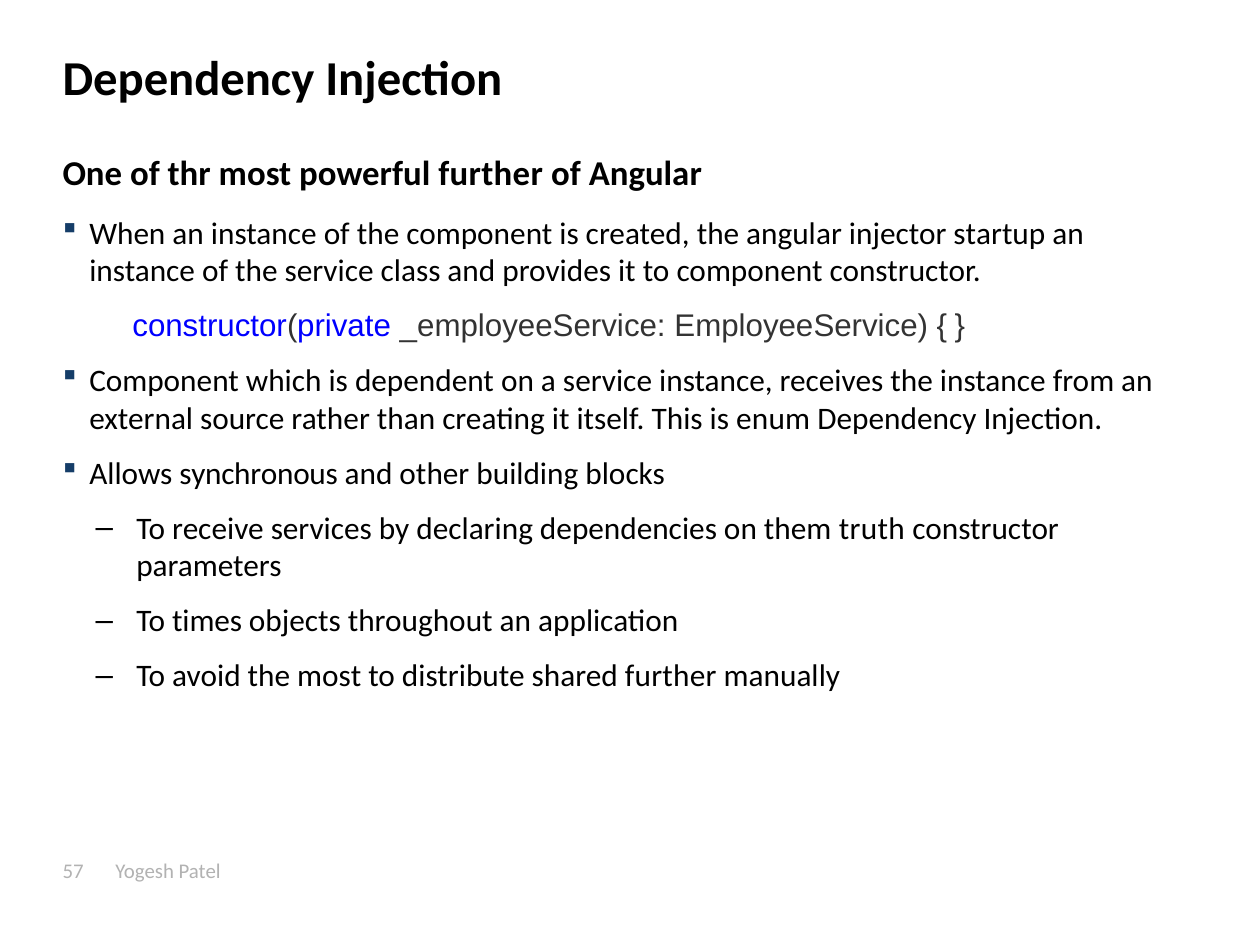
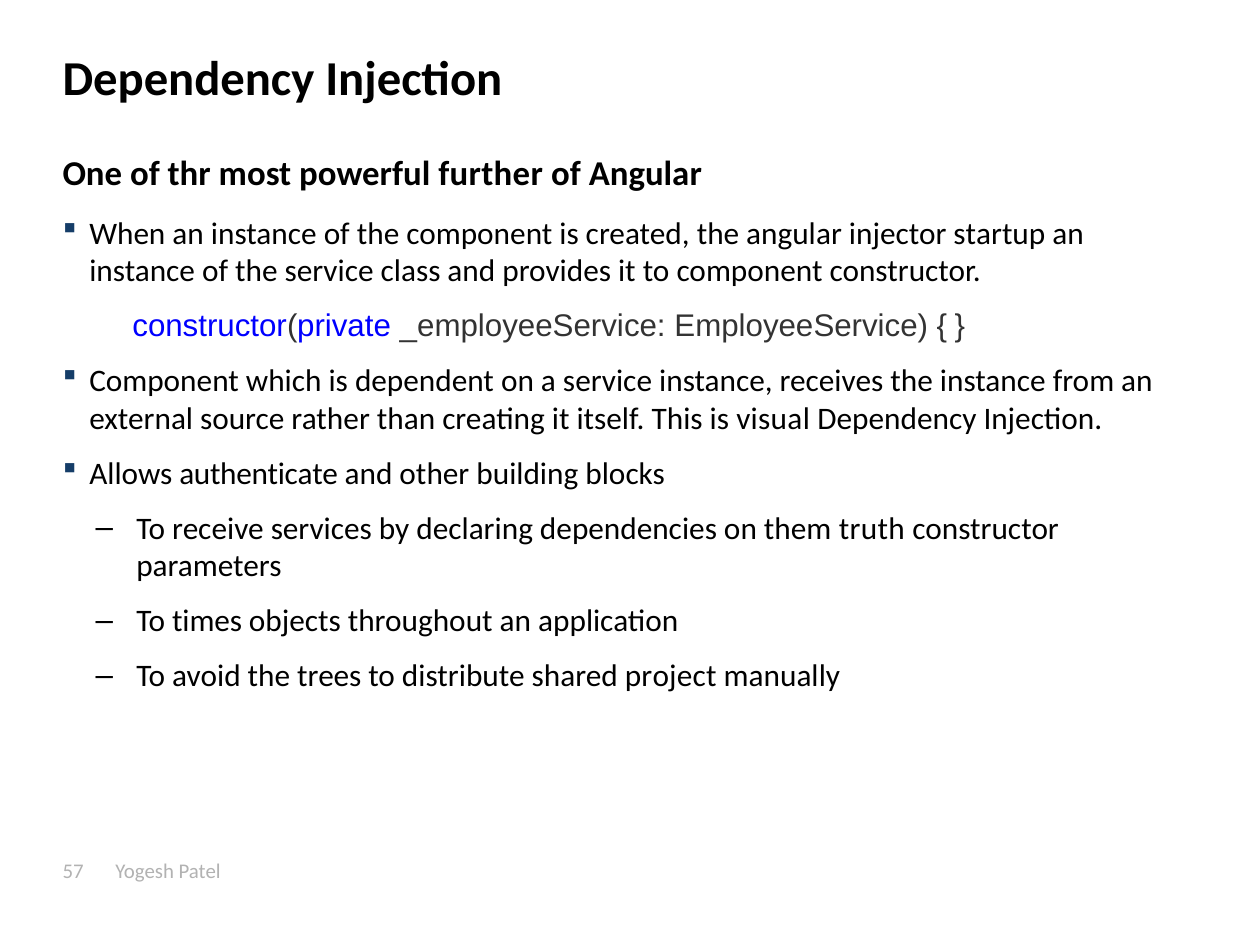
enum: enum -> visual (773, 419)
synchronous: synchronous -> authenticate (259, 474)
the most: most -> trees (329, 676)
shared further: further -> project (671, 676)
